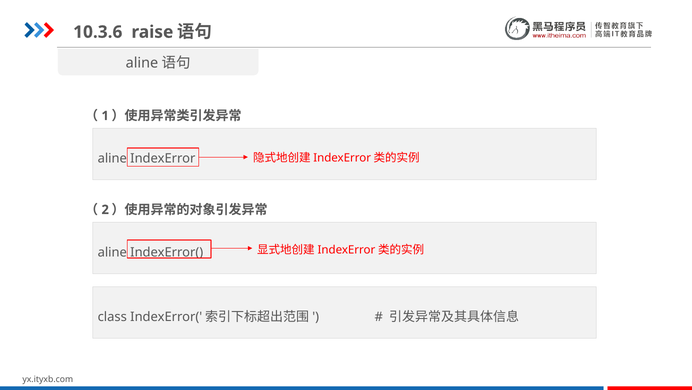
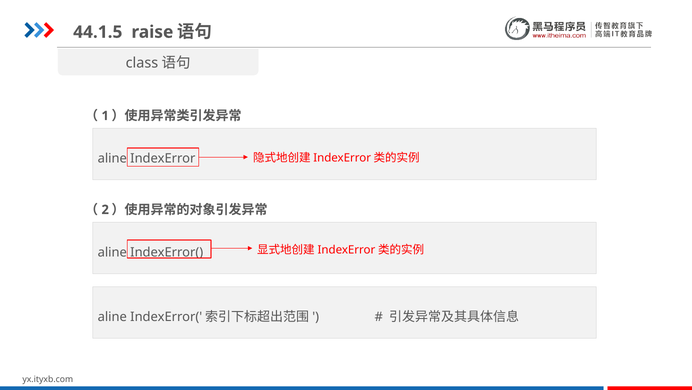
10.3.6: 10.3.6 -> 44.1.5 (98, 32)
aline: aline -> class (142, 63)
class: class -> aline (112, 317)
